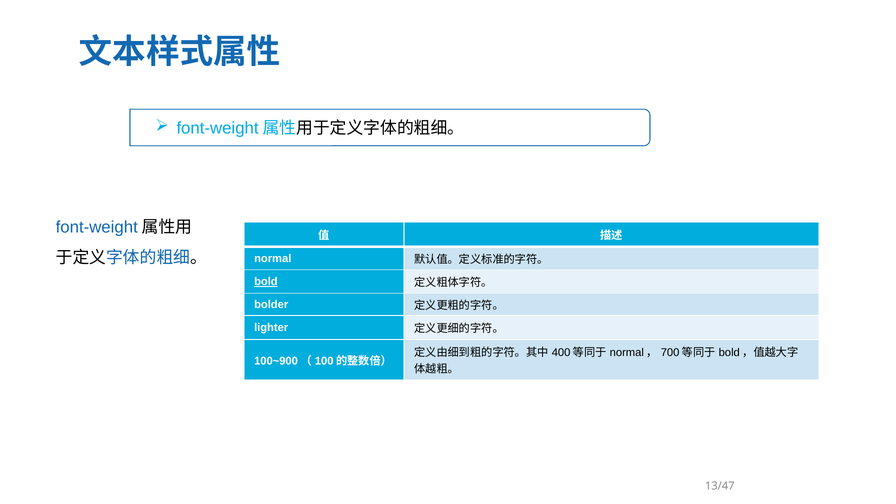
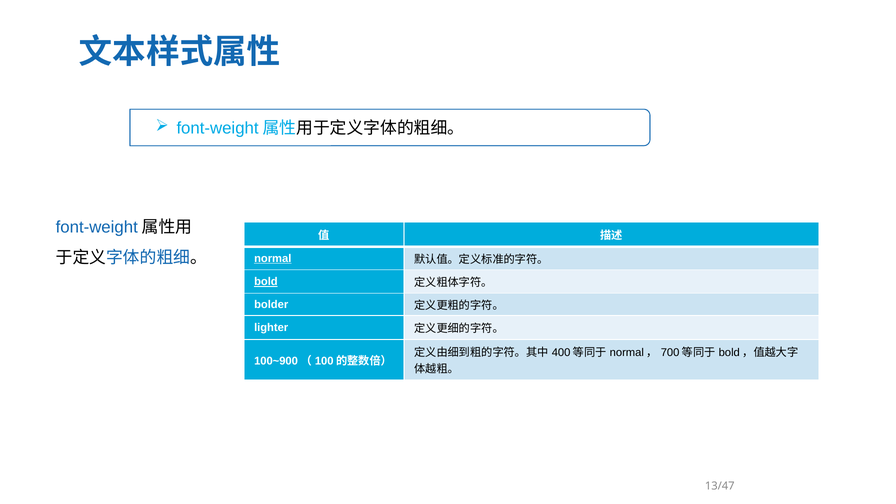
normal underline: none -> present (273, 259)
